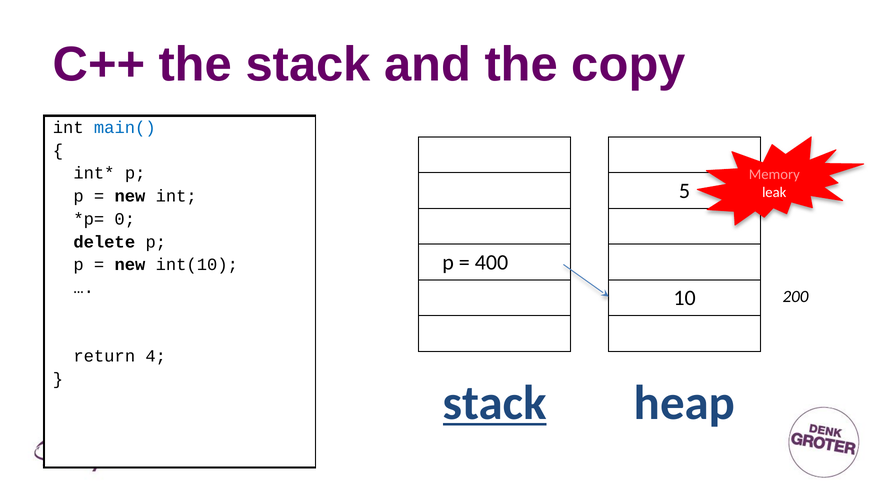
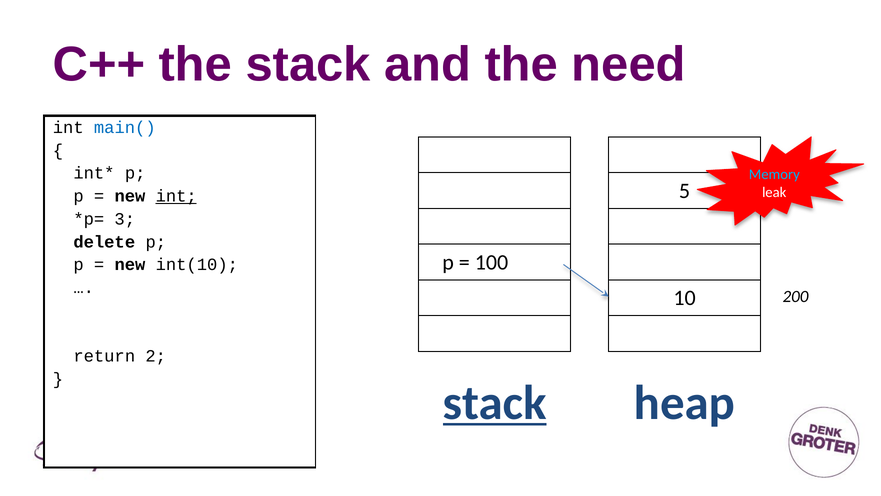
copy: copy -> need (629, 65)
Memory colour: pink -> light blue (774, 174)
int underline: none -> present (176, 196)
0: 0 -> 3 (125, 219)
400: 400 -> 100 (491, 262)
4: 4 -> 2 (156, 356)
